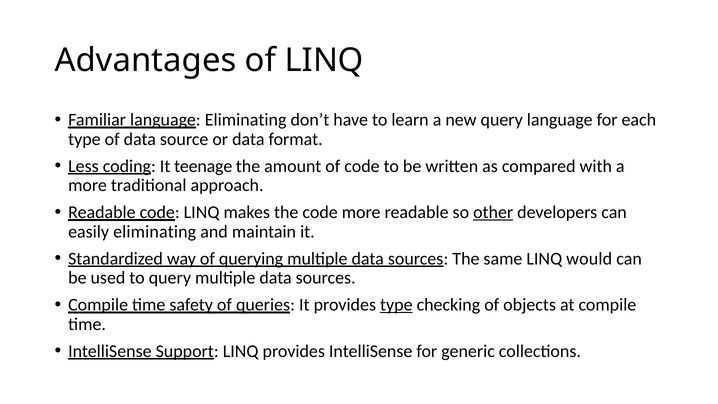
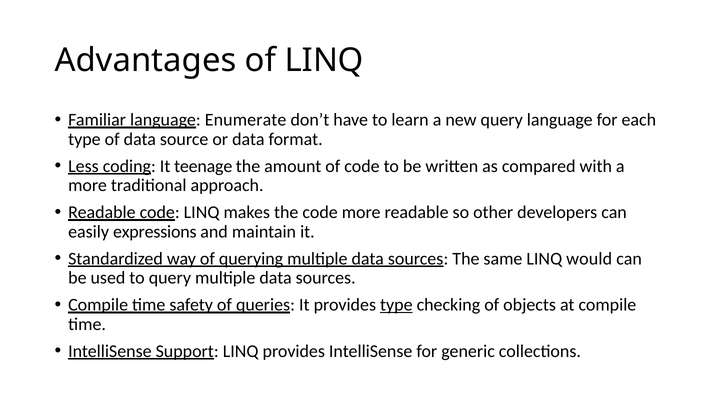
language Eliminating: Eliminating -> Enumerate (246, 120)
other underline: present -> none (493, 212)
easily eliminating: eliminating -> expressions (155, 232)
